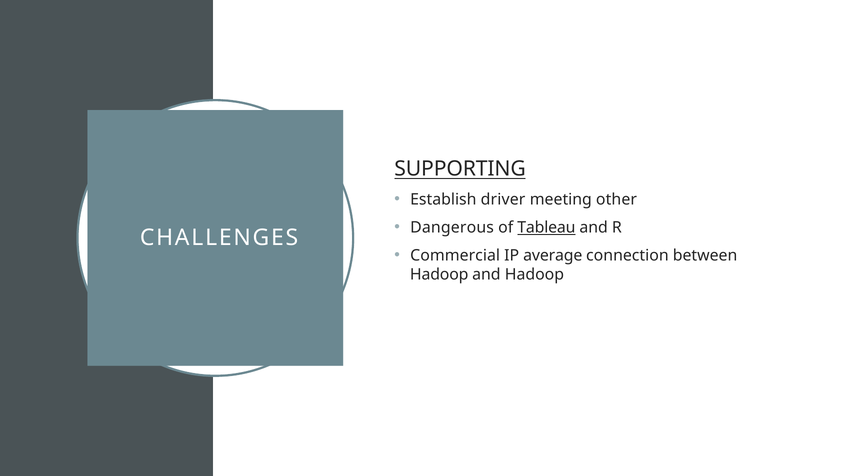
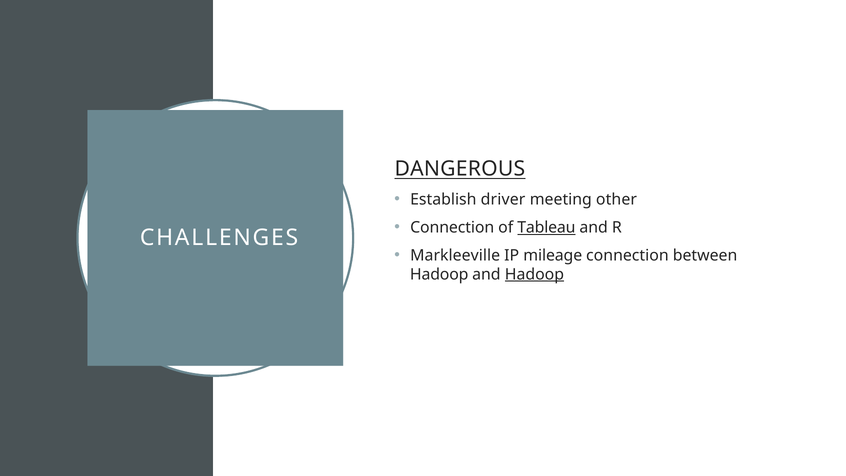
SUPPORTING: SUPPORTING -> DANGEROUS (460, 169)
Dangerous: Dangerous -> Connection (452, 227)
Commercial: Commercial -> Markleeville (455, 255)
average: average -> mileage (553, 255)
Hadoop underline: none -> present (534, 274)
